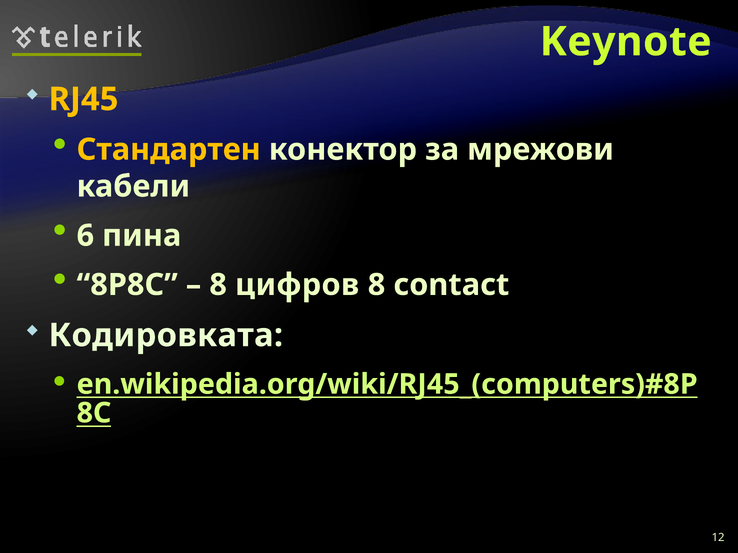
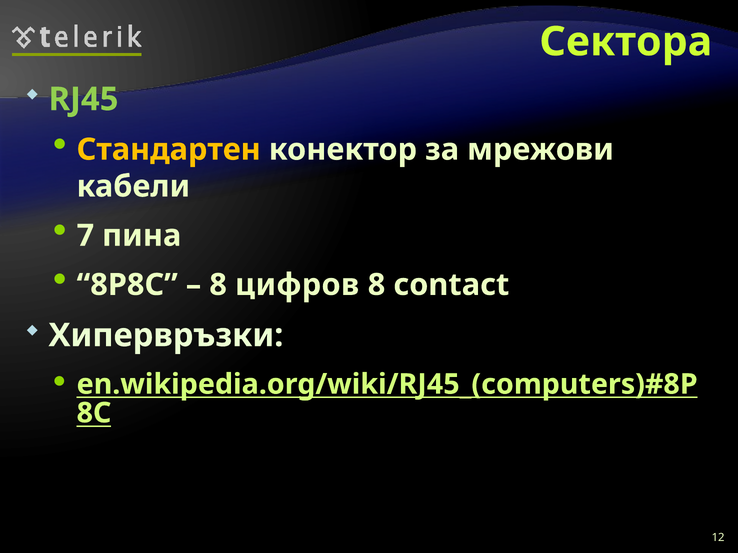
Keynote: Keynote -> Сектора (626, 42)
RJ45 colour: yellow -> light green (83, 99)
6: 6 -> 7 (85, 236)
Кодировката: Кодировката -> Хипервръзки (166, 336)
